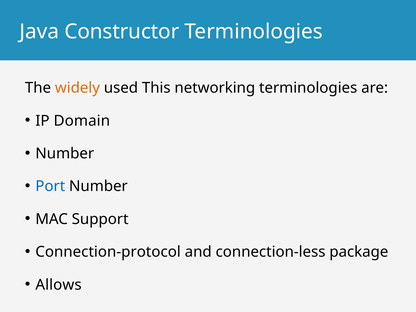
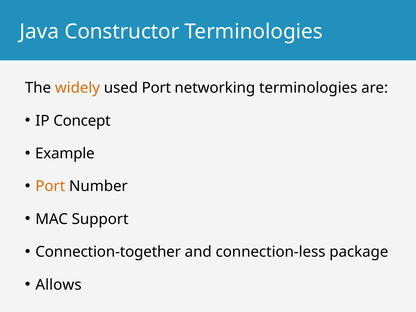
used This: This -> Port (156, 88)
Domain: Domain -> Concept (82, 121)
Number: Number -> Example (65, 154)
Port colour: blue -> orange (50, 186)
Connection-protocol: Connection-protocol -> Connection-together (108, 252)
